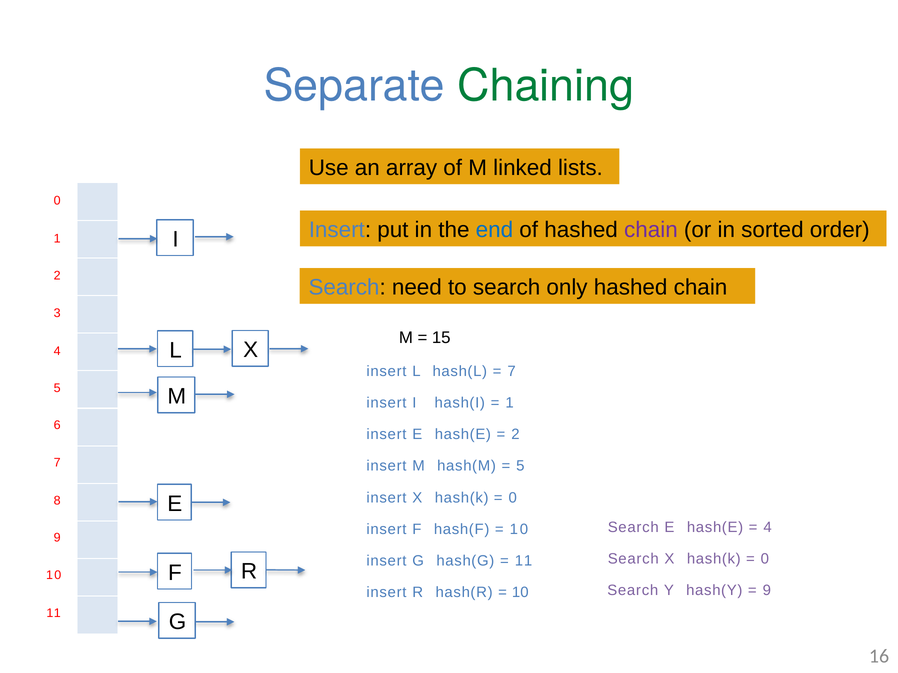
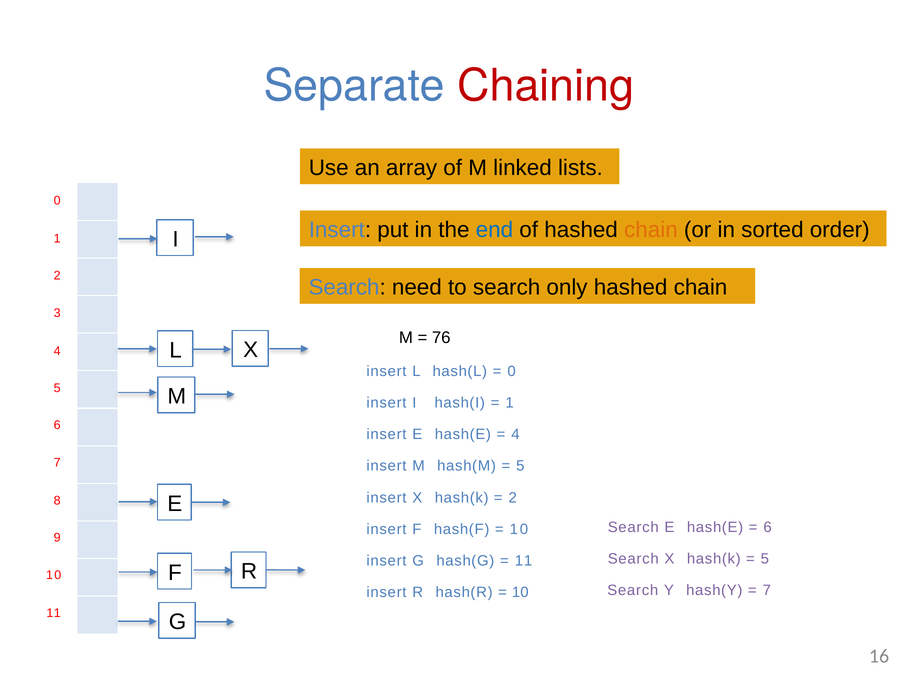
Chaining colour: green -> red (546, 86)
chain colour: purple -> orange (651, 230)
15: 15 -> 76 (441, 338)
7: 7 -> 0 (512, 372)
2: 2 -> 4 (515, 435)
0: 0 -> 2 (513, 498)
4: 4 -> 6 (768, 528)
0: 0 -> 5 (765, 559)
9: 9 -> 7 (767, 591)
